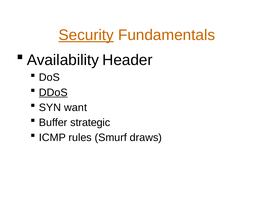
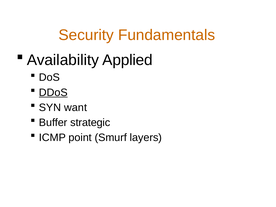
Security underline: present -> none (86, 35)
Header: Header -> Applied (128, 60)
rules: rules -> point (80, 138)
draws: draws -> layers (146, 138)
